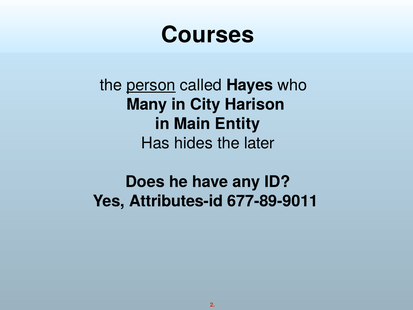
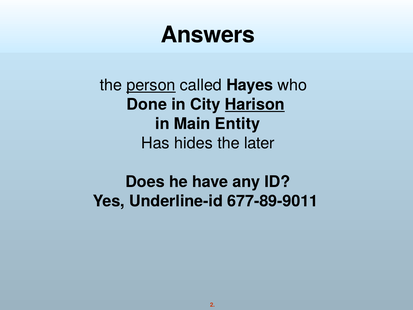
Courses: Courses -> Answers (208, 35)
Many: Many -> Done (147, 105)
Harison underline: none -> present (255, 105)
Attributes-id: Attributes-id -> Underline-id (176, 201)
